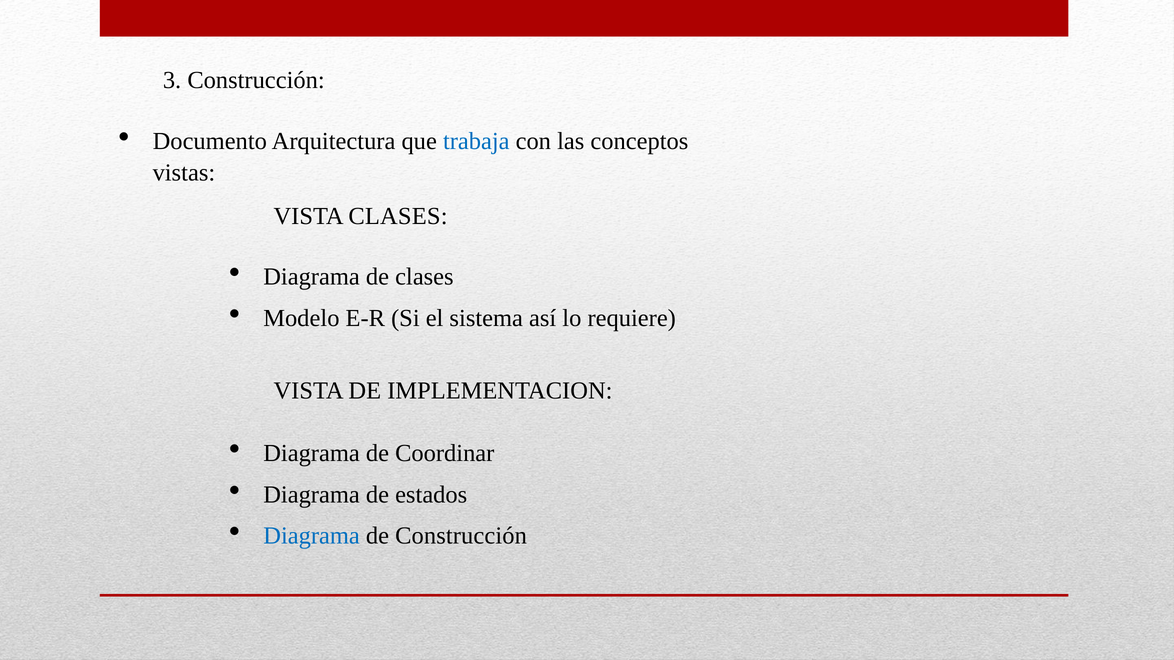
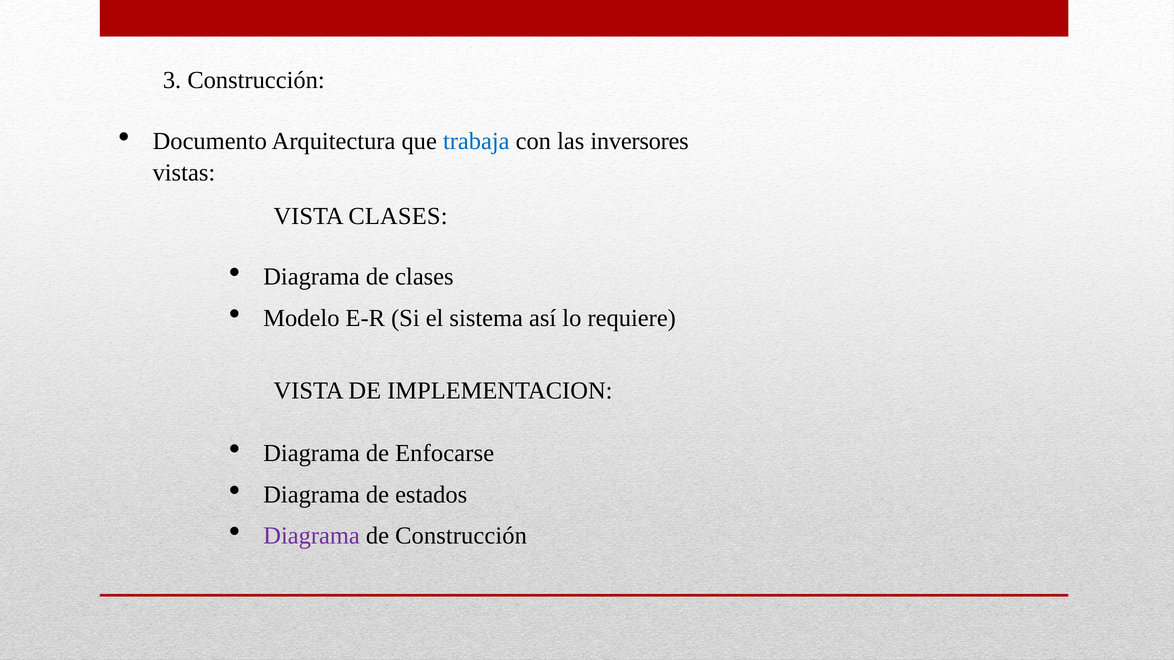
conceptos: conceptos -> inversores (640, 141)
Coordinar: Coordinar -> Enfocarse (445, 454)
Diagrama colour: blue -> purple (312, 536)
